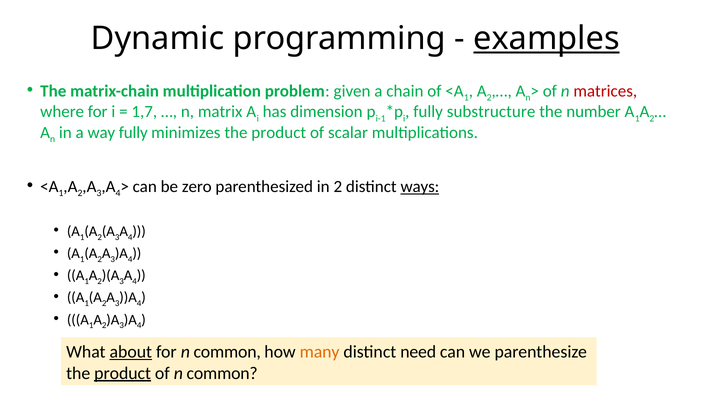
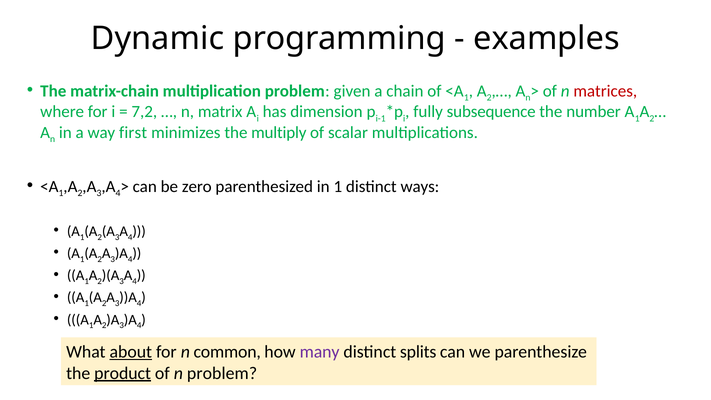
examples underline: present -> none (547, 38)
1,7: 1,7 -> 7,2 (144, 112)
substructure: substructure -> subsequence (491, 112)
way fully: fully -> first (133, 133)
minimizes the product: product -> multiply (279, 133)
in 2: 2 -> 1 (338, 187)
ways underline: present -> none (420, 187)
many colour: orange -> purple (320, 352)
need: need -> splits (418, 352)
of n common: common -> problem (222, 373)
